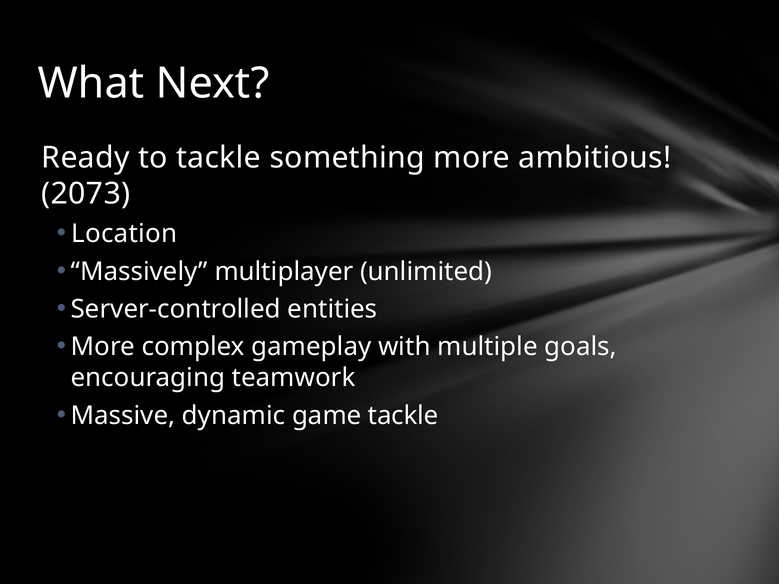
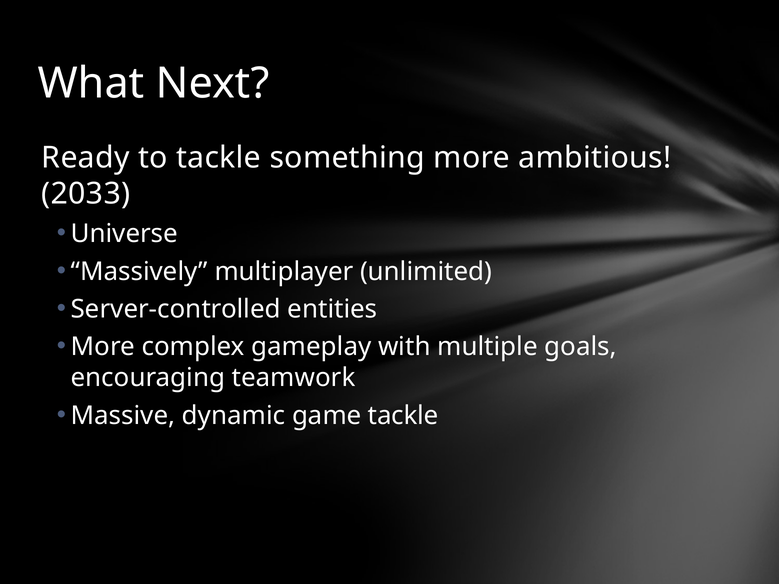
2073: 2073 -> 2033 (86, 194)
Location: Location -> Universe (124, 234)
